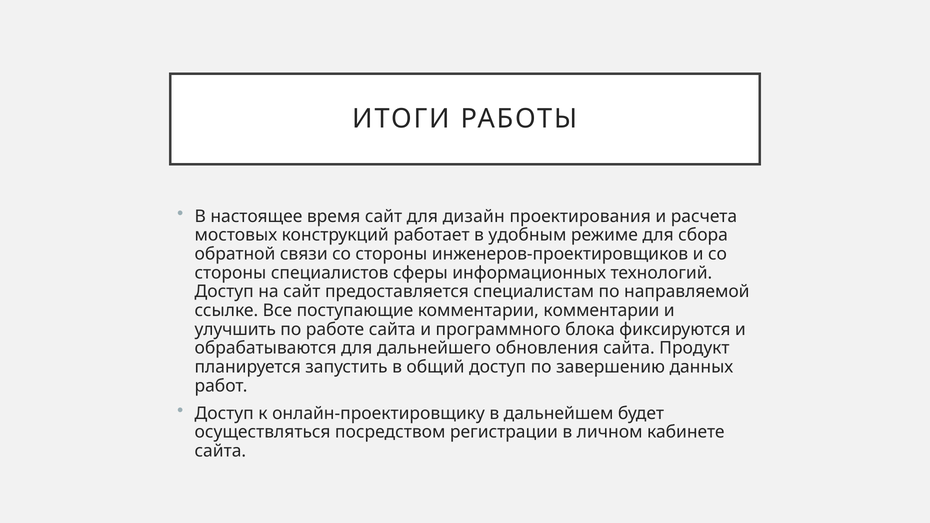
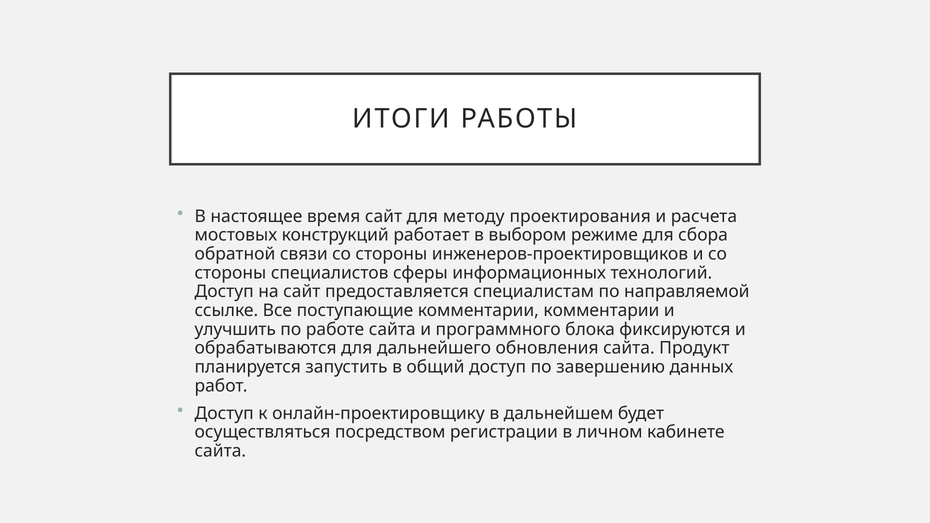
дизайн: дизайн -> методу (474, 216)
удобным: удобным -> выбором (527, 235)
